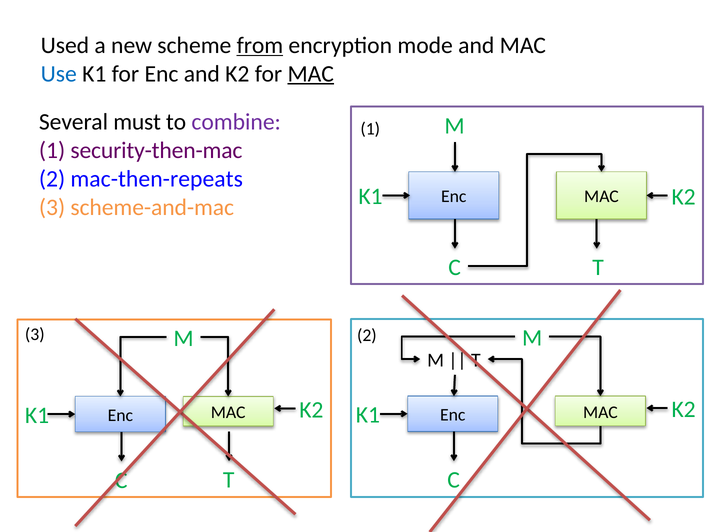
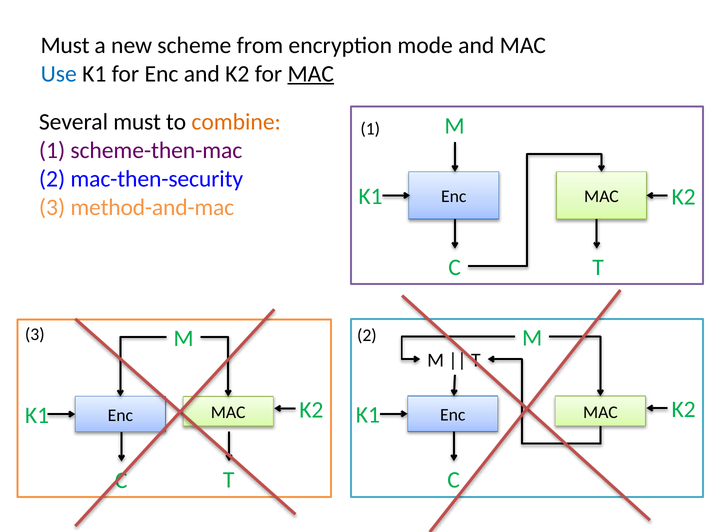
Used: Used -> Must (65, 45)
from underline: present -> none (260, 45)
combine colour: purple -> orange (236, 122)
security-then-mac: security-then-mac -> scheme-then-mac (156, 150)
mac-then-repeats: mac-then-repeats -> mac-then-security (157, 179)
scheme-and-mac: scheme-and-mac -> method-and-mac (152, 207)
